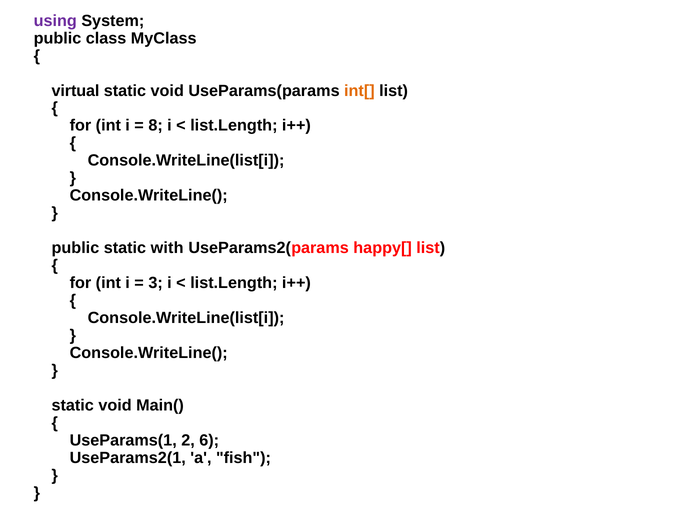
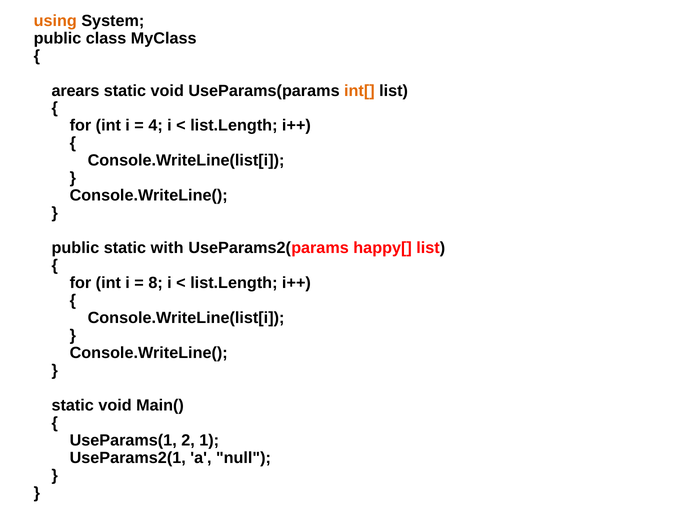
using colour: purple -> orange (55, 21)
virtual: virtual -> arears (76, 91)
8: 8 -> 4 (156, 126)
3: 3 -> 8 (156, 283)
6: 6 -> 1 (209, 440)
fish: fish -> null (243, 458)
